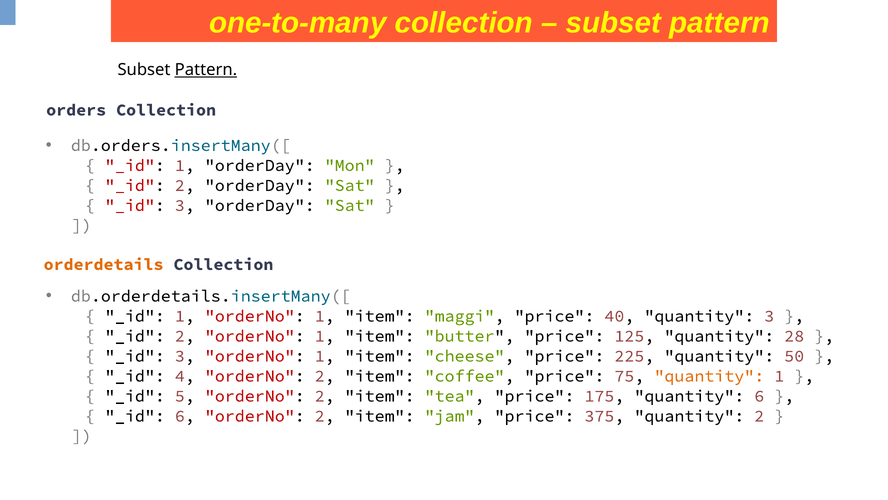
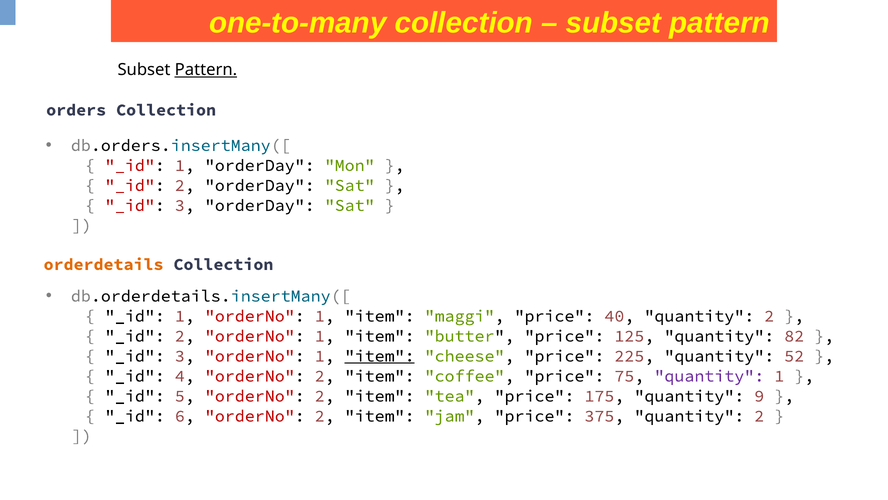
40 quantity 3: 3 -> 2 (769, 316)
28: 28 -> 82 (794, 336)
item underline: none -> present (380, 356)
50: 50 -> 52 (794, 356)
quantity colour: orange -> purple (709, 376)
quantity 6: 6 -> 9 (759, 396)
